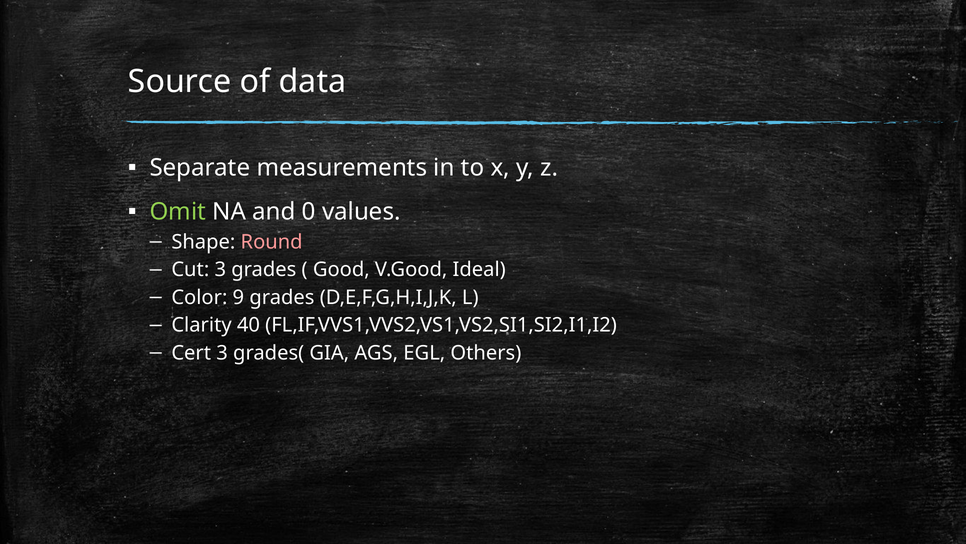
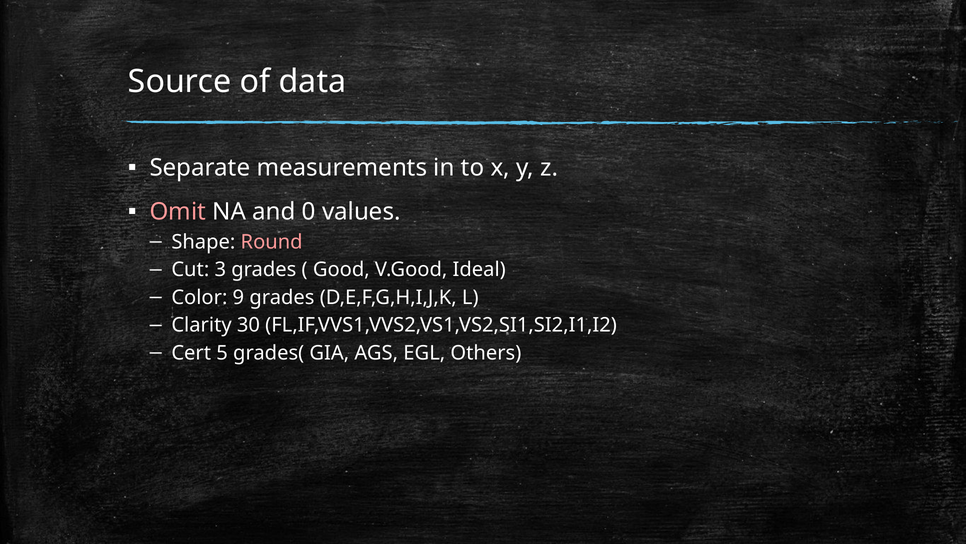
Omit colour: light green -> pink (178, 212)
40: 40 -> 30 (248, 325)
Cert 3: 3 -> 5 (222, 353)
